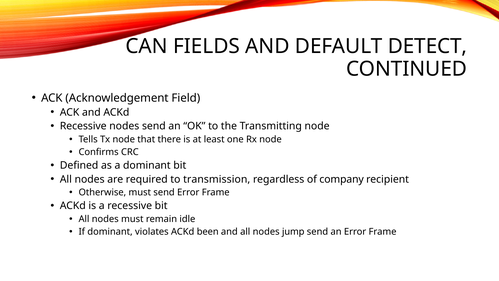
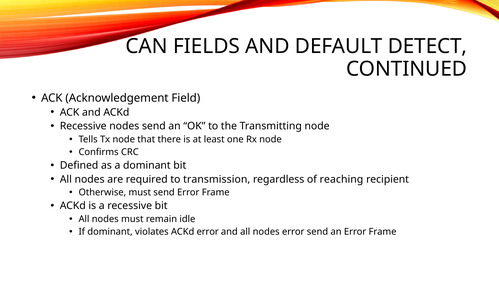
company: company -> reaching (341, 179)
ACKd been: been -> error (208, 232)
nodes jump: jump -> error (293, 232)
